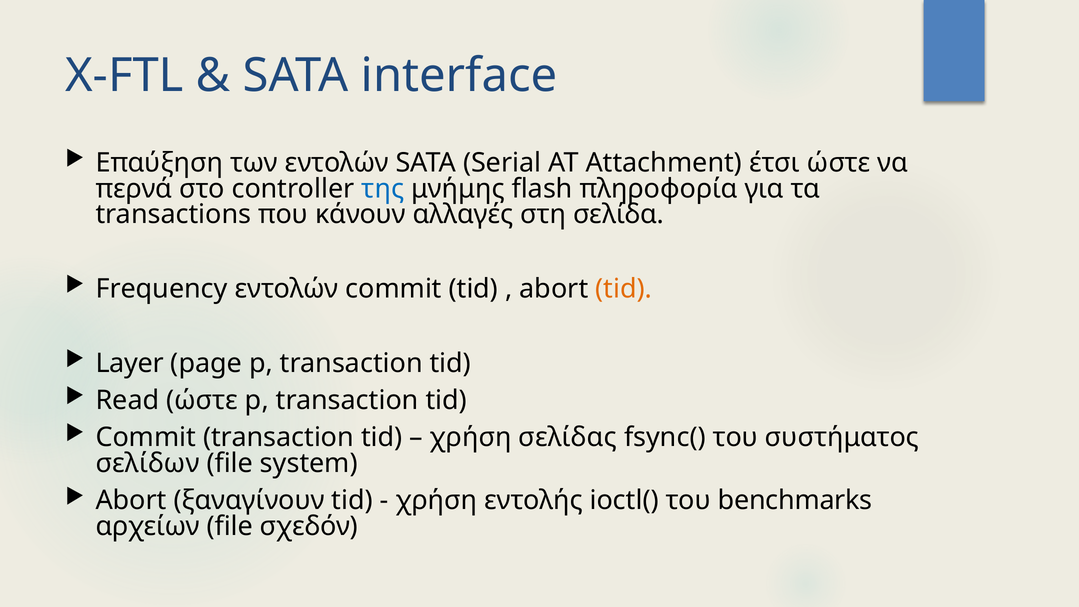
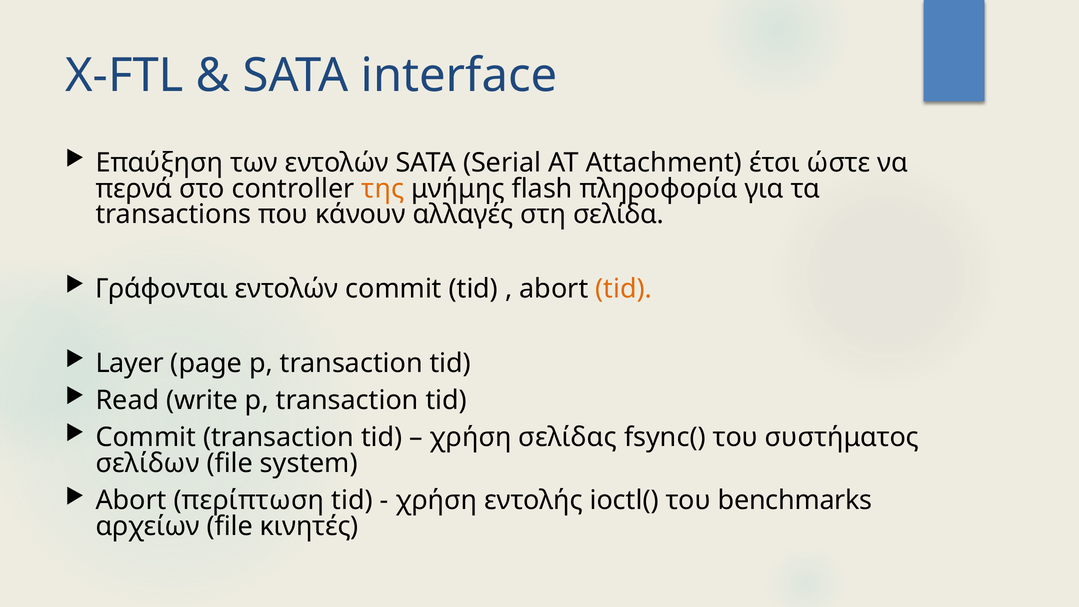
της colour: blue -> orange (383, 189)
Frequency: Frequency -> Γράφονται (162, 289)
Read ώστε: ώστε -> write (202, 400)
ξαναγίνουν: ξαναγίνουν -> περίπτωση (249, 500)
σχεδόν: σχεδόν -> κινητές (309, 526)
